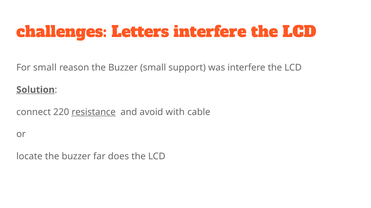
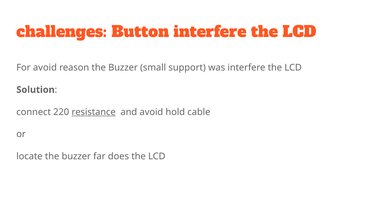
Letters: Letters -> Button (140, 32)
For small: small -> avoid (45, 68)
Solution underline: present -> none (36, 90)
with: with -> hold (175, 112)
